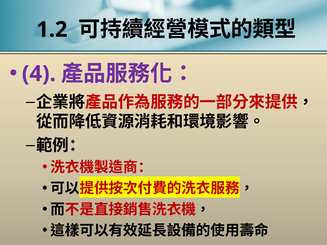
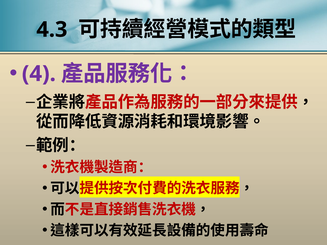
1.2: 1.2 -> 4.3 (52, 30)
